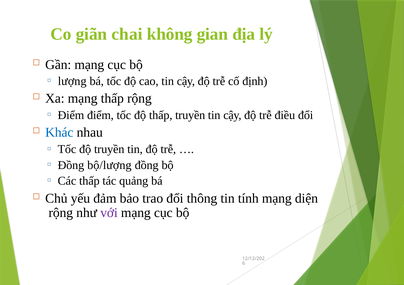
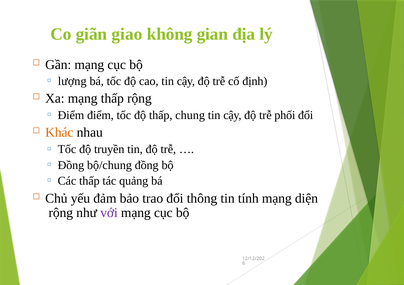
chai: chai -> giao (127, 34)
thấp truyền: truyền -> chung (190, 116)
điều: điều -> phối (285, 116)
Khác colour: blue -> orange (59, 133)
bộ/lượng: bộ/lượng -> bộ/chung (109, 165)
